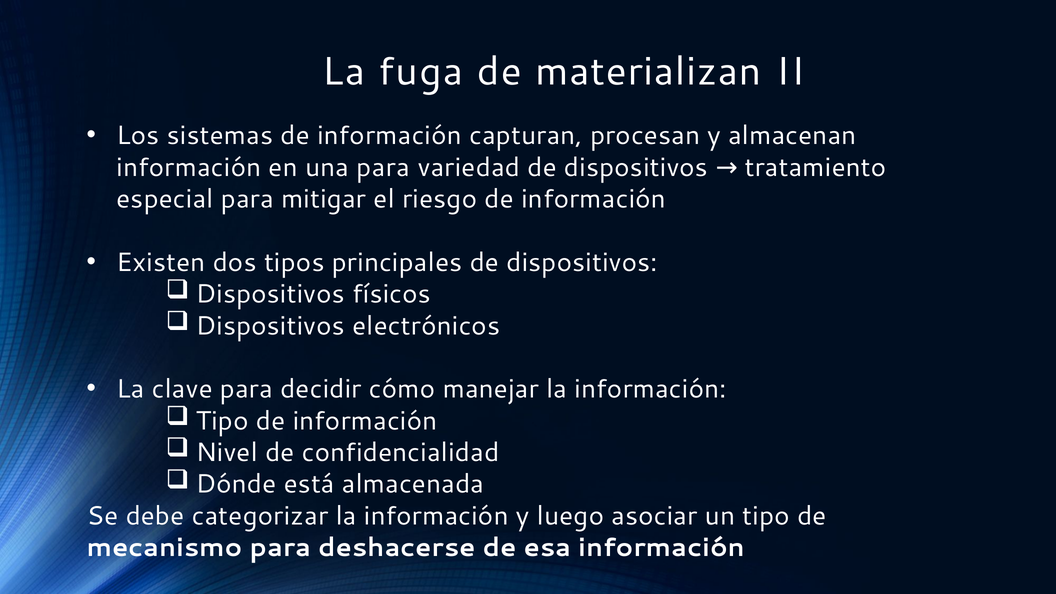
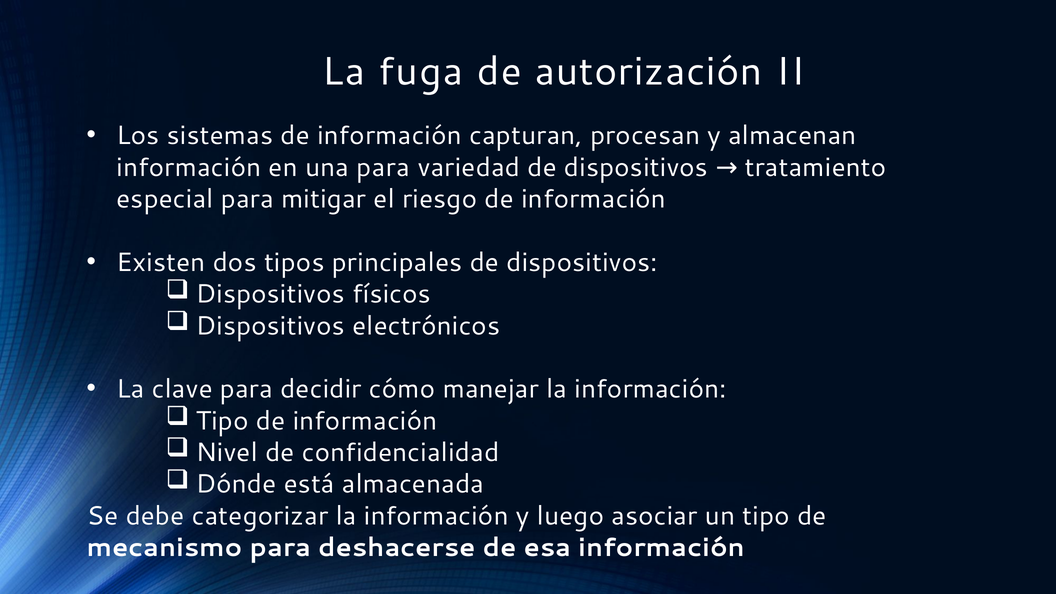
materializan: materializan -> autorización (649, 72)
